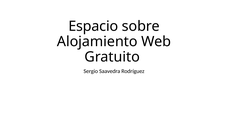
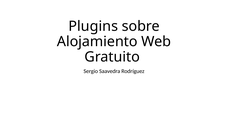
Espacio: Espacio -> Plugins (93, 26)
